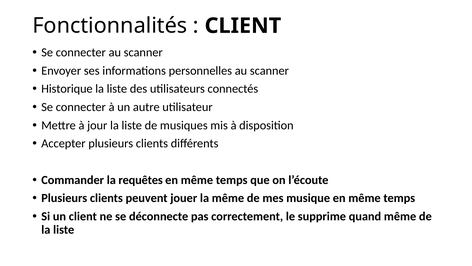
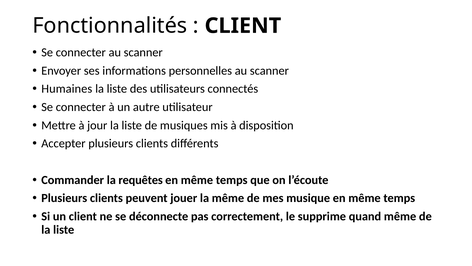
Historique: Historique -> Humaines (67, 89)
